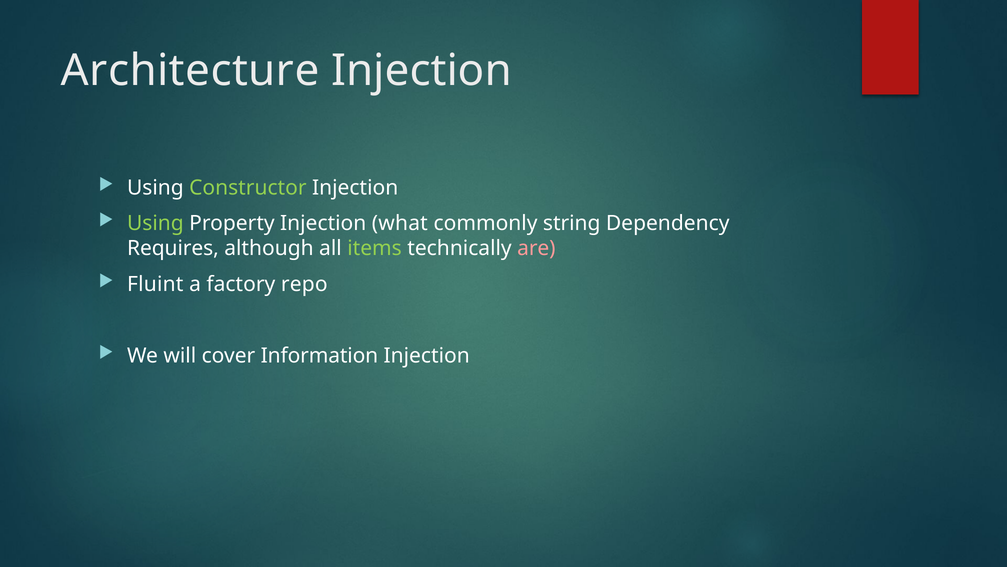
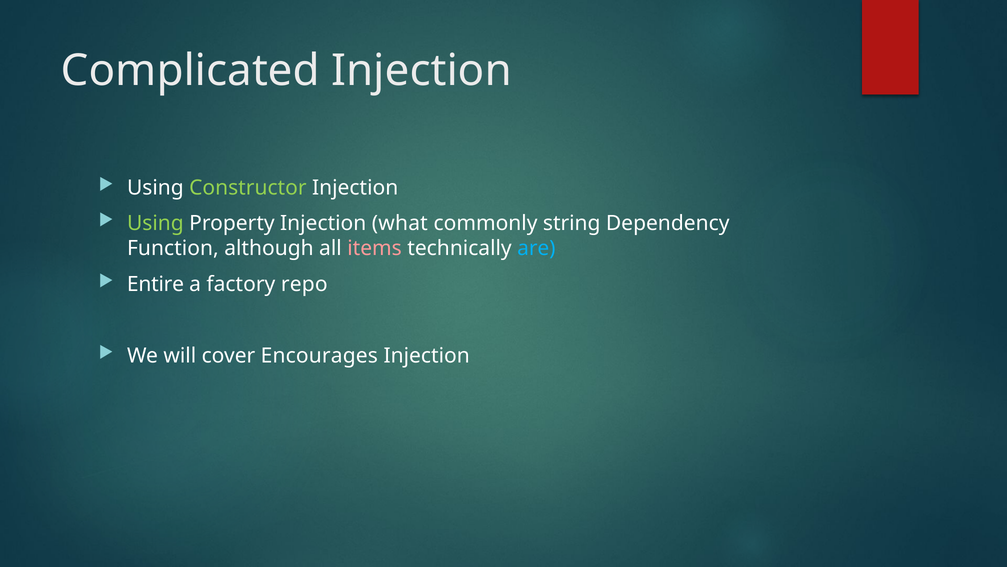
Architecture: Architecture -> Complicated (190, 71)
Requires: Requires -> Function (173, 248)
items colour: light green -> pink (375, 248)
are colour: pink -> light blue (536, 248)
Fluint: Fluint -> Entire (155, 284)
Information: Information -> Encourages (319, 355)
